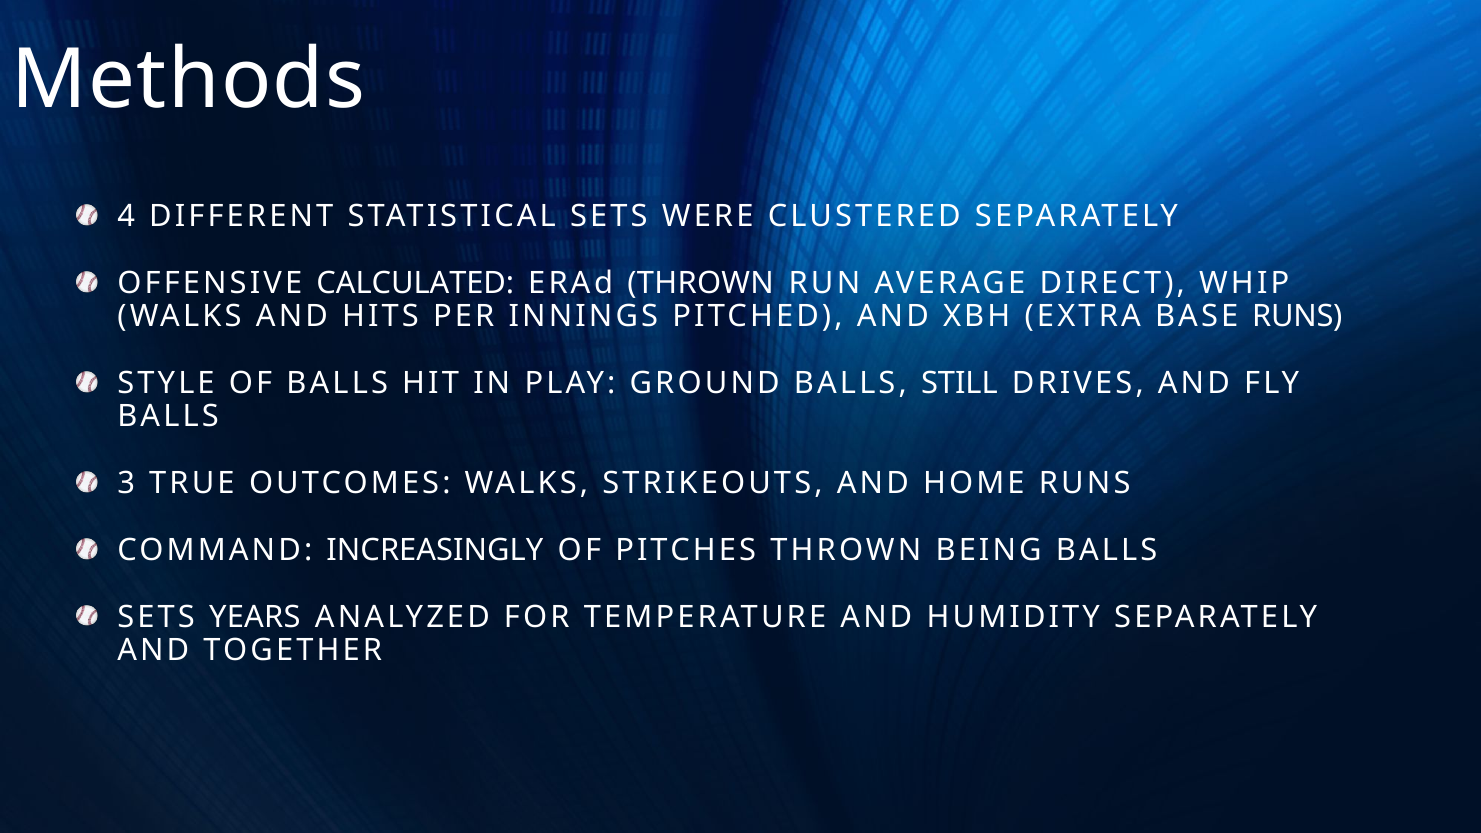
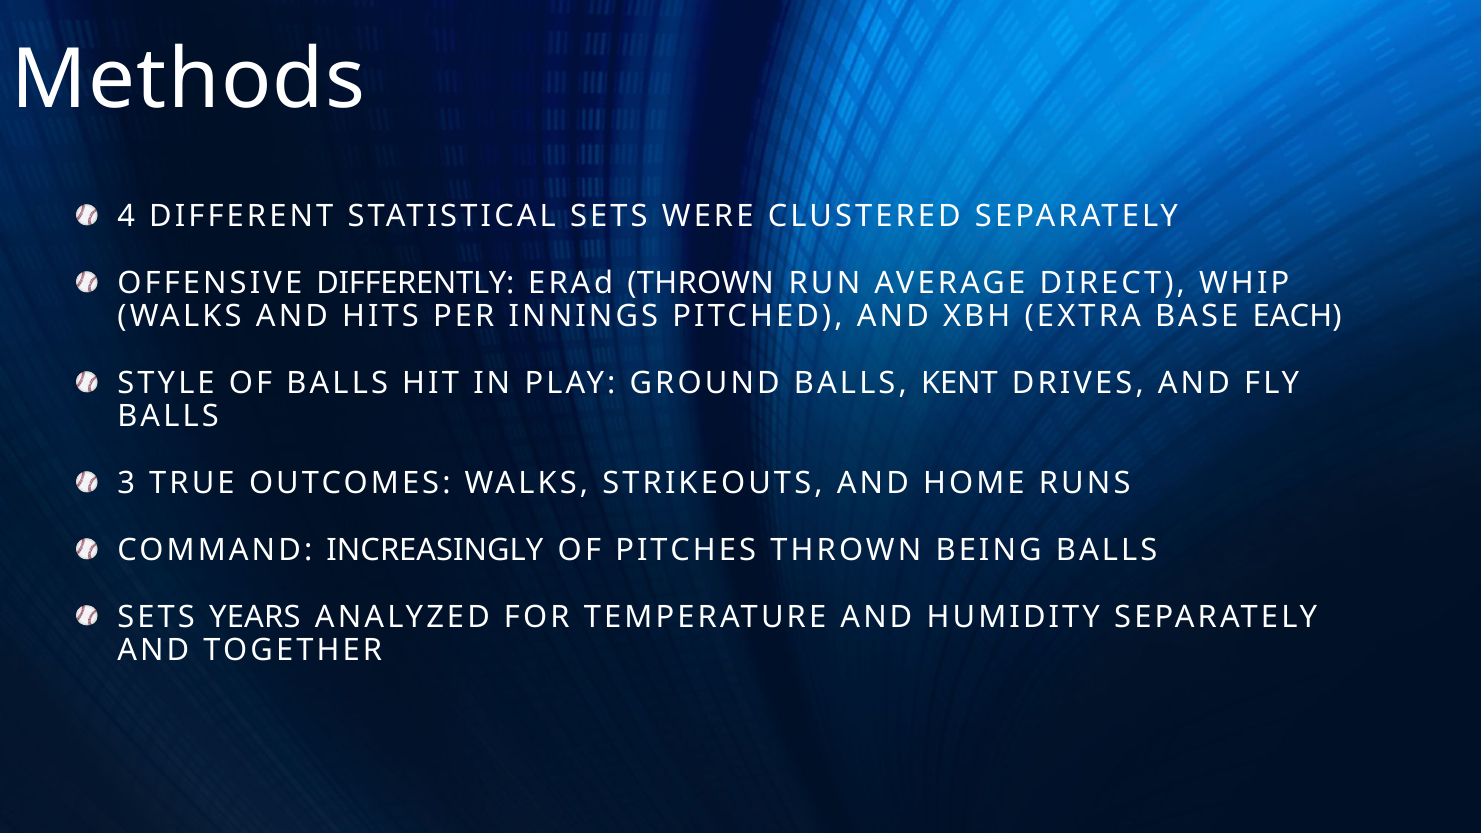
CALCULATED: CALCULATED -> DIFFERENTLY (415, 283)
BASE RUNS: RUNS -> EACH (1297, 317)
STILL: STILL -> KENT (959, 383)
